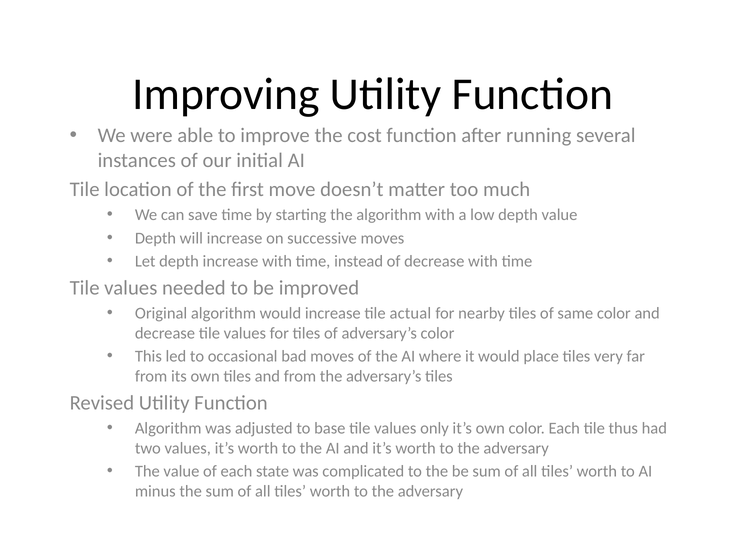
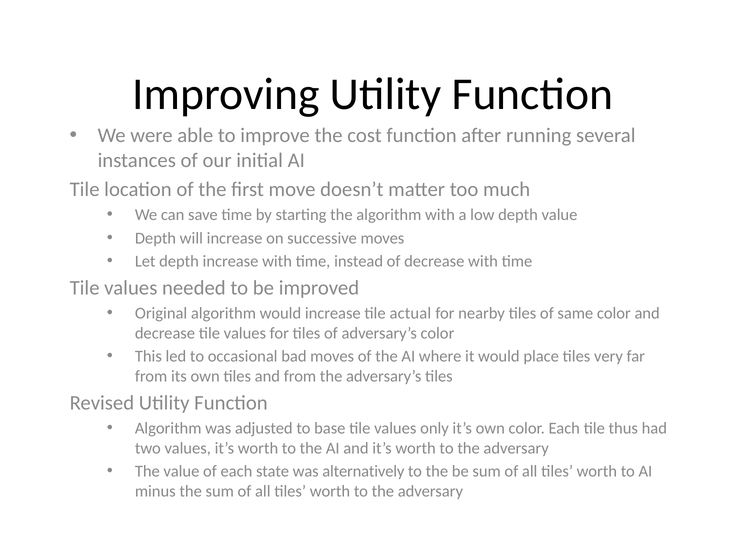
complicated: complicated -> alternatively (363, 472)
